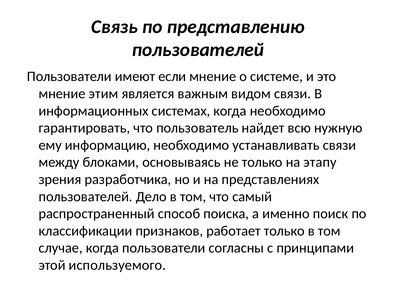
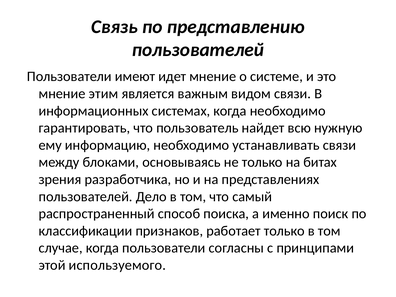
если: если -> идет (172, 77)
этапу: этапу -> битах (320, 162)
